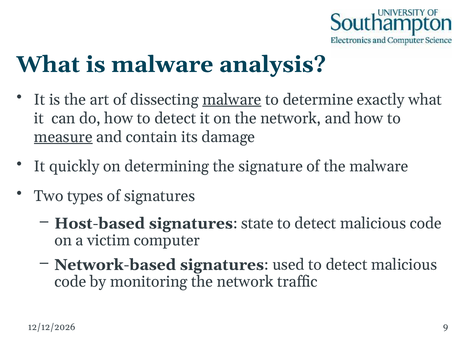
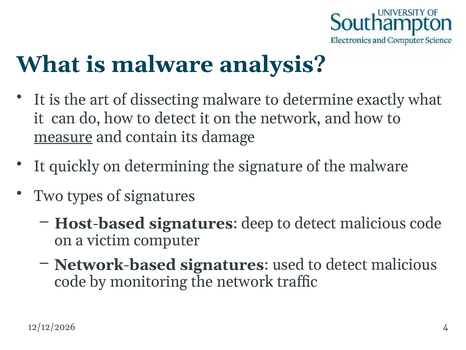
malware underline: present -> none (232, 99)
state: state -> deep (257, 223)
9: 9 -> 4 (446, 326)
